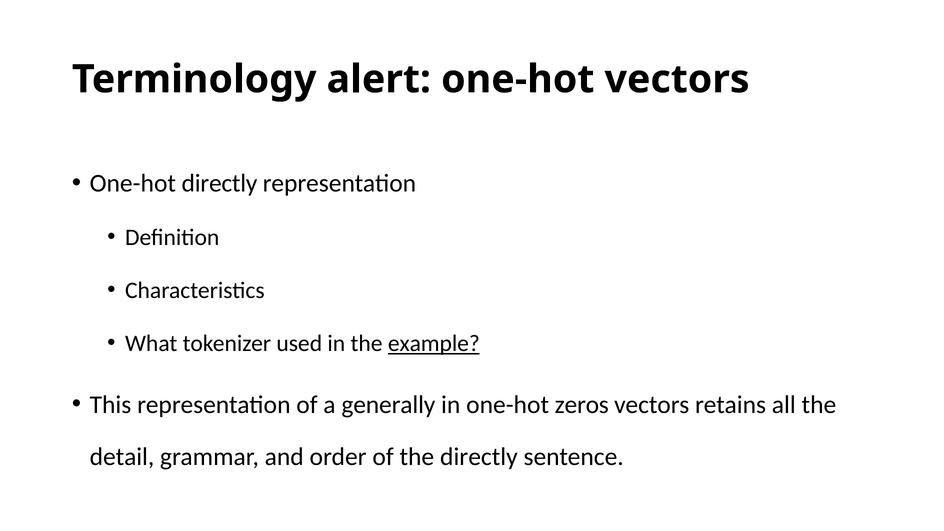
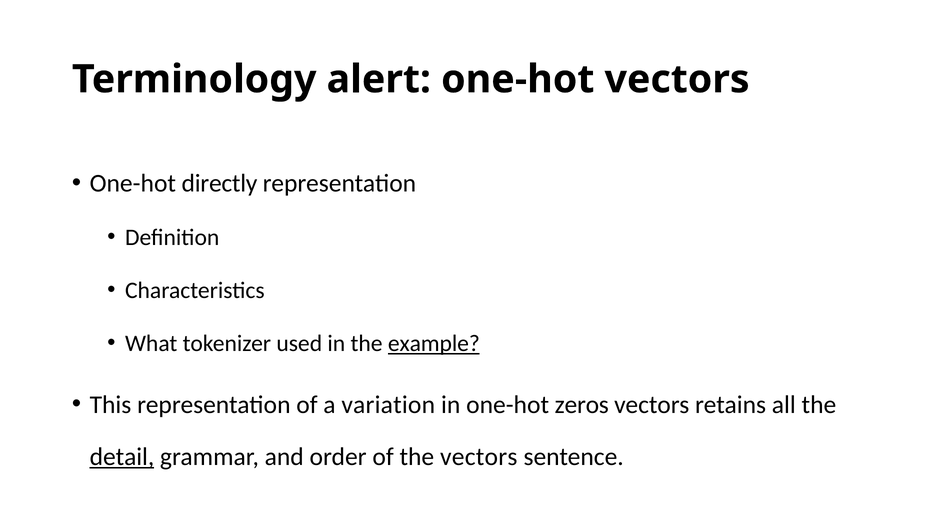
generally: generally -> variation (388, 405)
detail underline: none -> present (122, 457)
the directly: directly -> vectors (479, 457)
